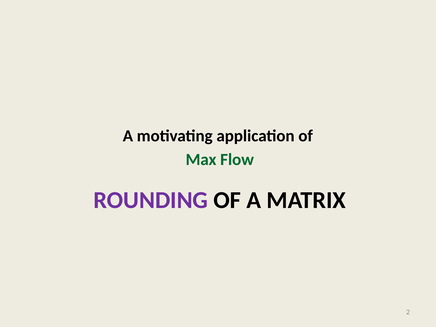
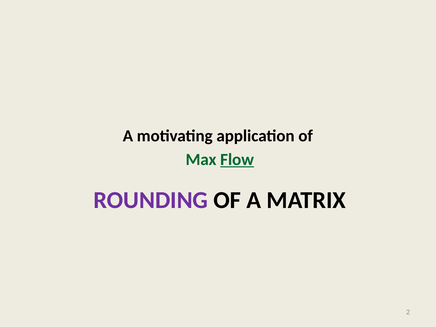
Flow underline: none -> present (237, 160)
